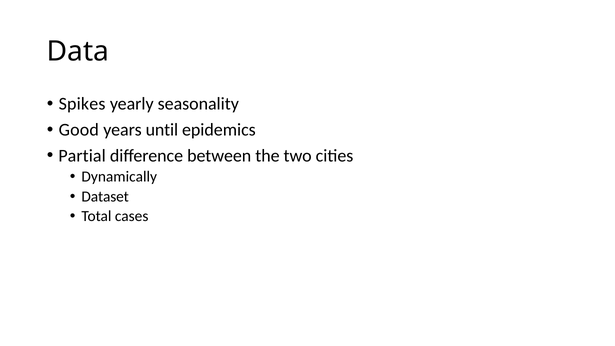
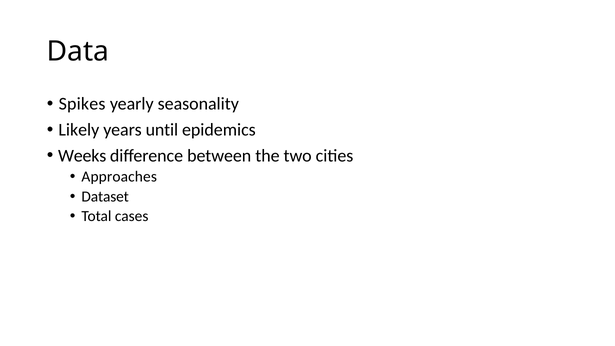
Good: Good -> Likely (79, 130)
Partial: Partial -> Weeks (82, 156)
Dynamically: Dynamically -> Approaches (119, 177)
